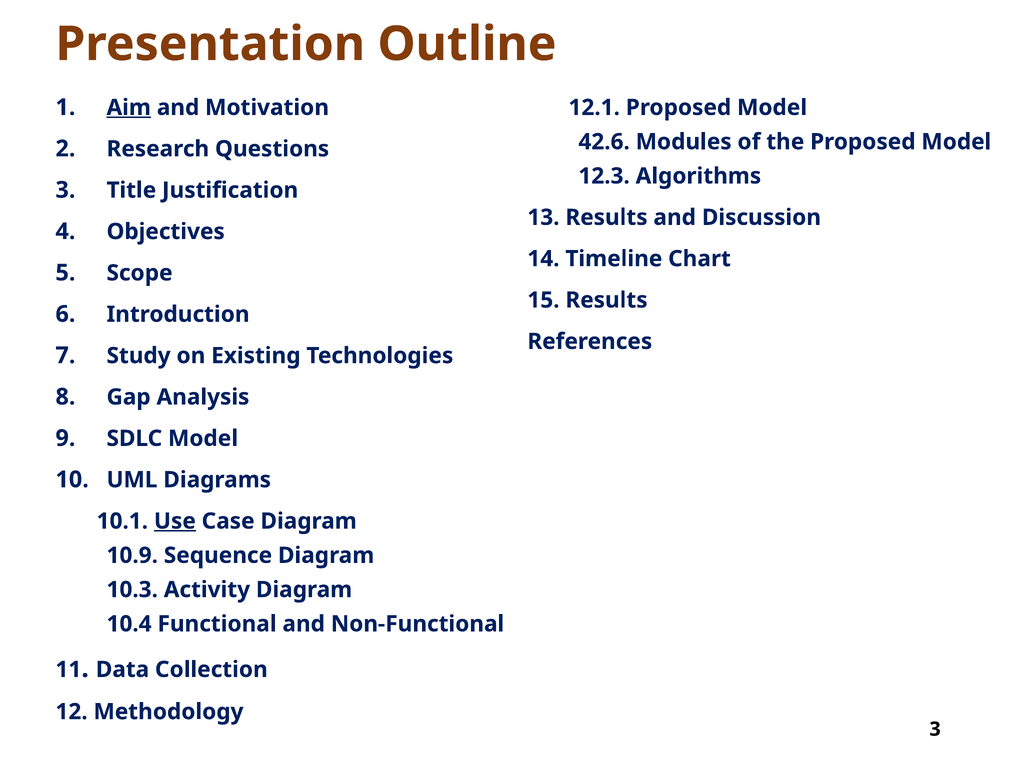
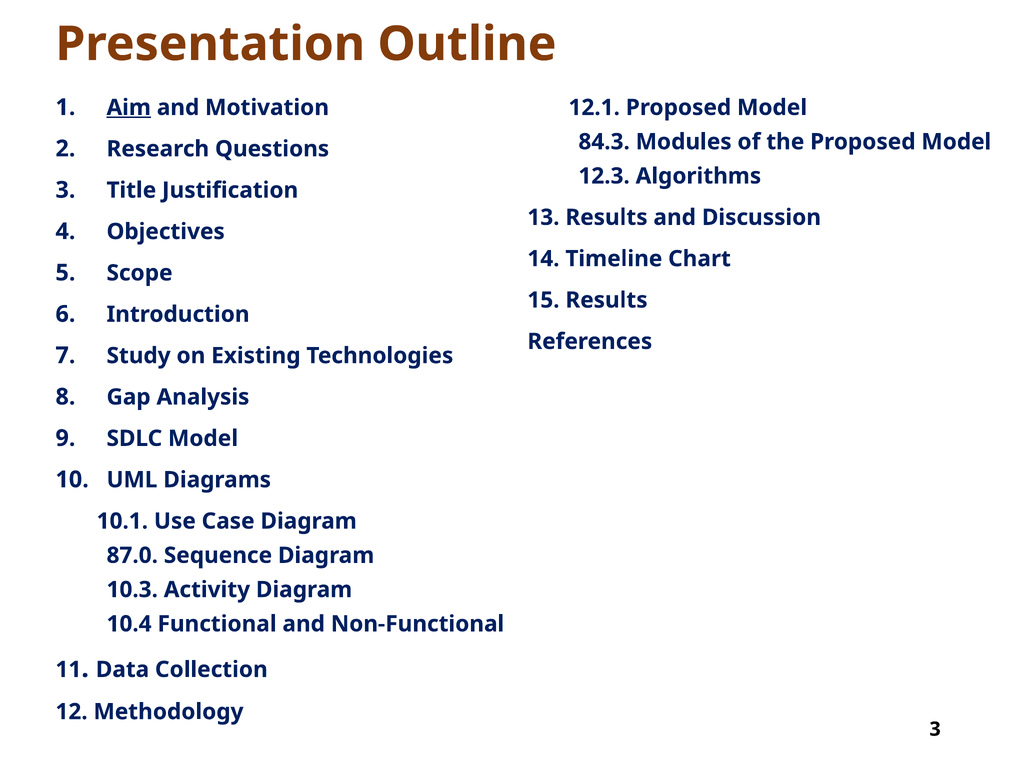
42.6: 42.6 -> 84.3 (604, 142)
Use underline: present -> none (175, 522)
10.9: 10.9 -> 87.0 (132, 556)
